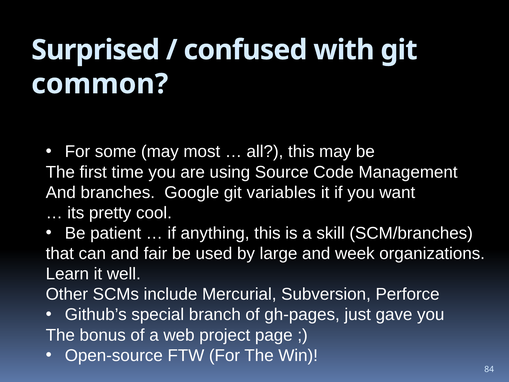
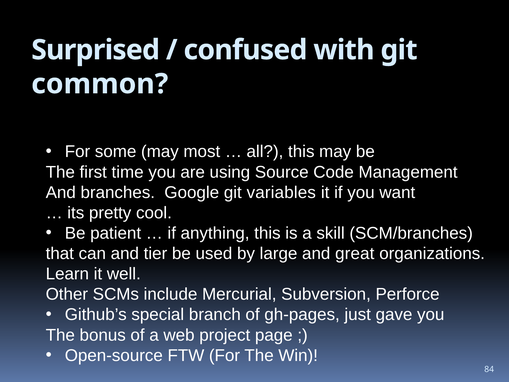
fair: fair -> tier (155, 253)
week: week -> great (355, 253)
